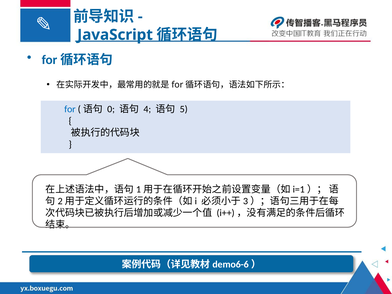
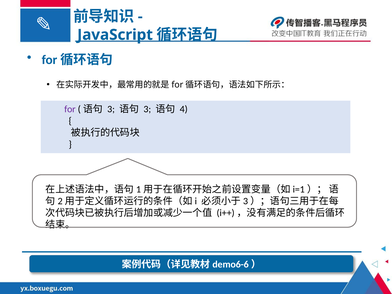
for colour: blue -> purple (70, 109)
0: 0 -> 3 (111, 109)
4: 4 -> 3 (147, 109)
5: 5 -> 4 (184, 109)
